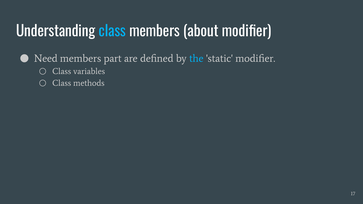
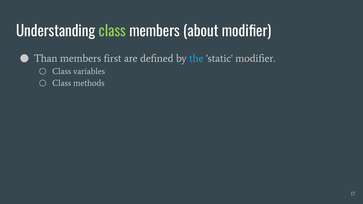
class colour: light blue -> light green (112, 31)
Need: Need -> Than (46, 58)
part: part -> first (113, 58)
